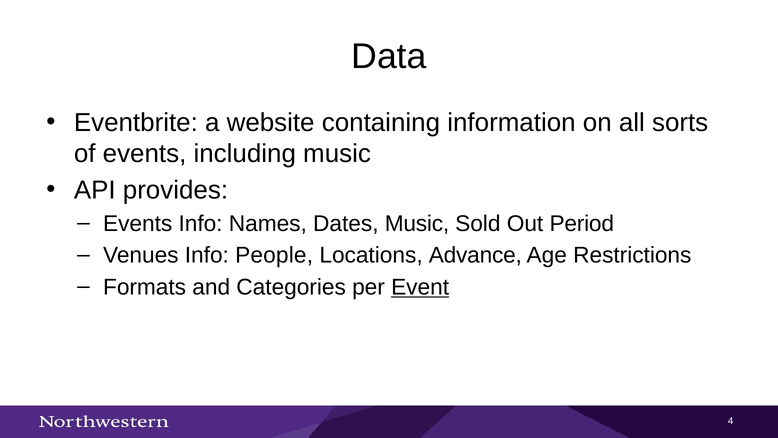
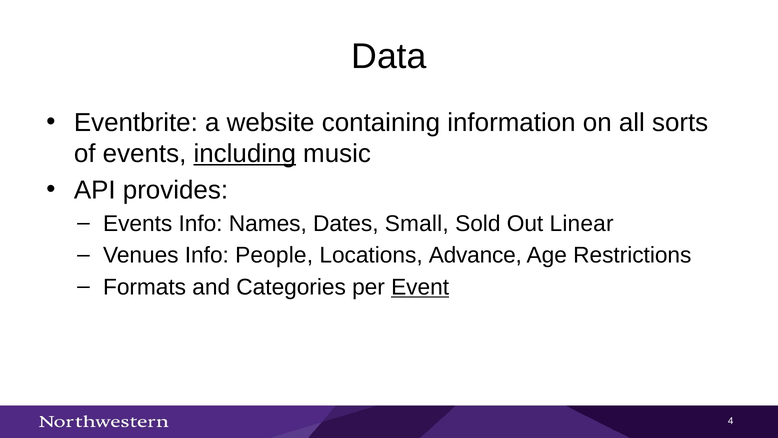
including underline: none -> present (245, 154)
Dates Music: Music -> Small (417, 223)
Period: Period -> Linear (582, 223)
